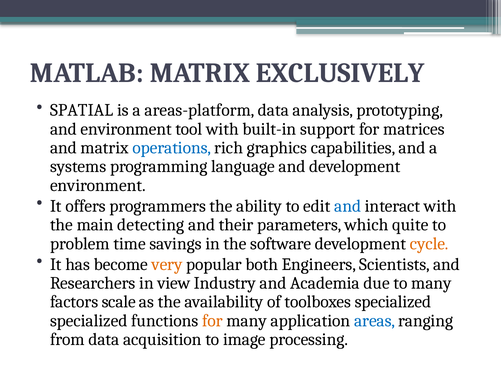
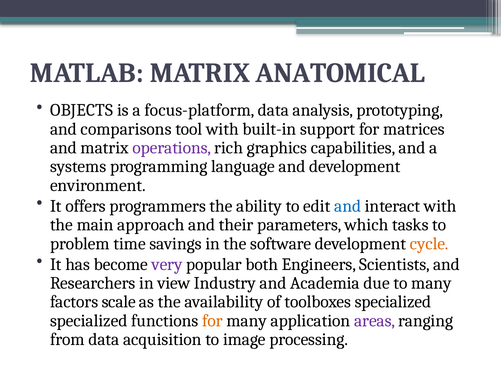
EXCLUSIVELY: EXCLUSIVELY -> ANATOMICAL (340, 73)
SPATIAL: SPATIAL -> OBJECTS (82, 110)
areas-platform: areas-platform -> focus-platform (199, 110)
and environment: environment -> comparisons (126, 129)
operations colour: blue -> purple (172, 148)
detecting: detecting -> approach (151, 225)
quite: quite -> tasks (410, 225)
very colour: orange -> purple (167, 264)
areas colour: blue -> purple (375, 320)
